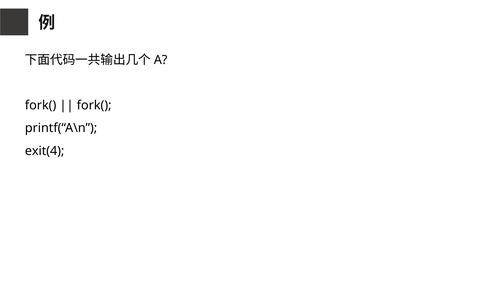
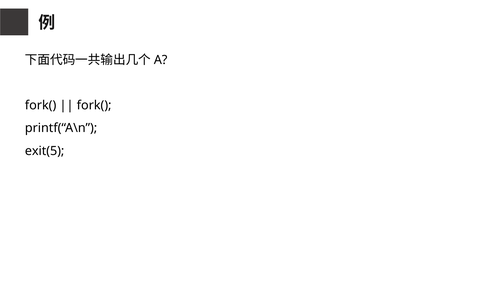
exit(4: exit(4 -> exit(5 (45, 151)
